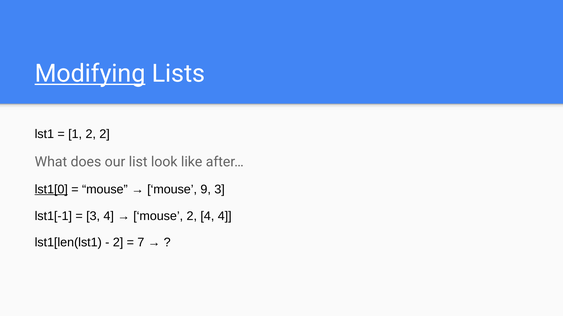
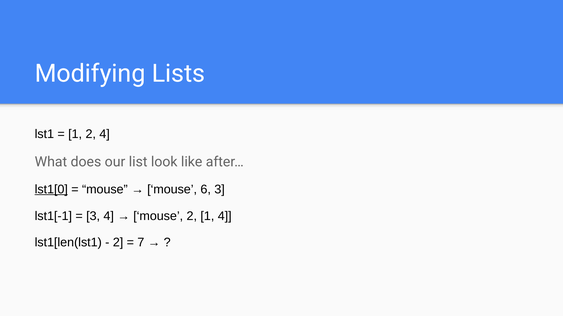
Modifying underline: present -> none (90, 74)
2 2: 2 -> 4 (105, 134)
9: 9 -> 6 (206, 190)
2 4: 4 -> 1 (207, 216)
